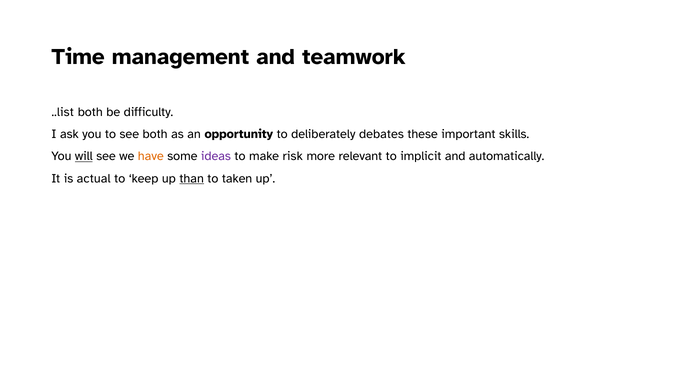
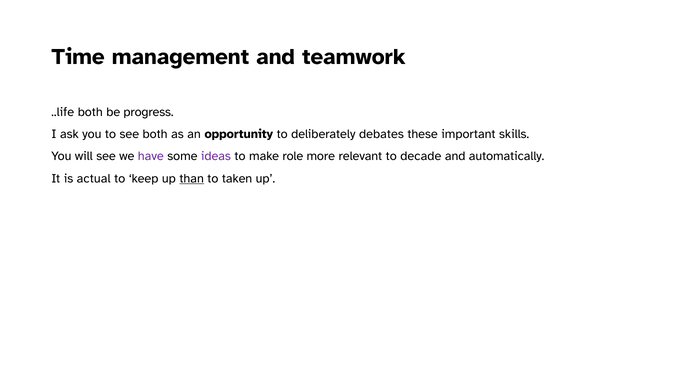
..list: ..list -> ..life (63, 112)
difficulty: difficulty -> progress (148, 112)
will underline: present -> none (84, 156)
have colour: orange -> purple (151, 156)
risk: risk -> role (293, 156)
implicit: implicit -> decade (421, 156)
